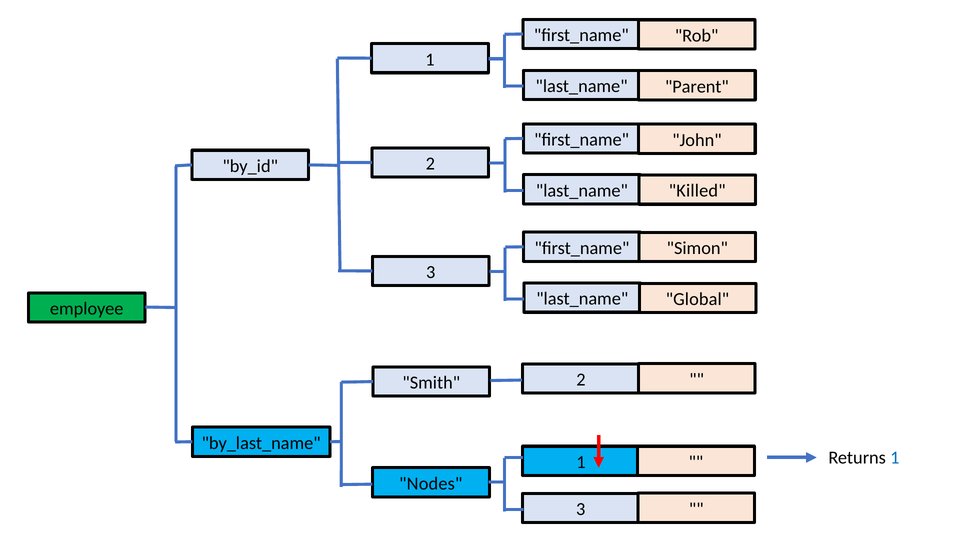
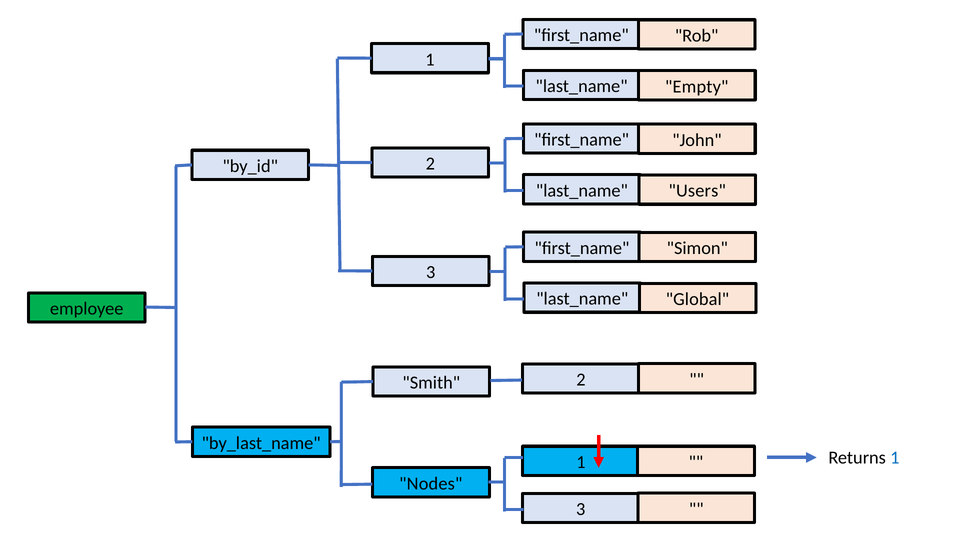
Parent: Parent -> Empty (697, 87)
Killed: Killed -> Users (697, 191)
